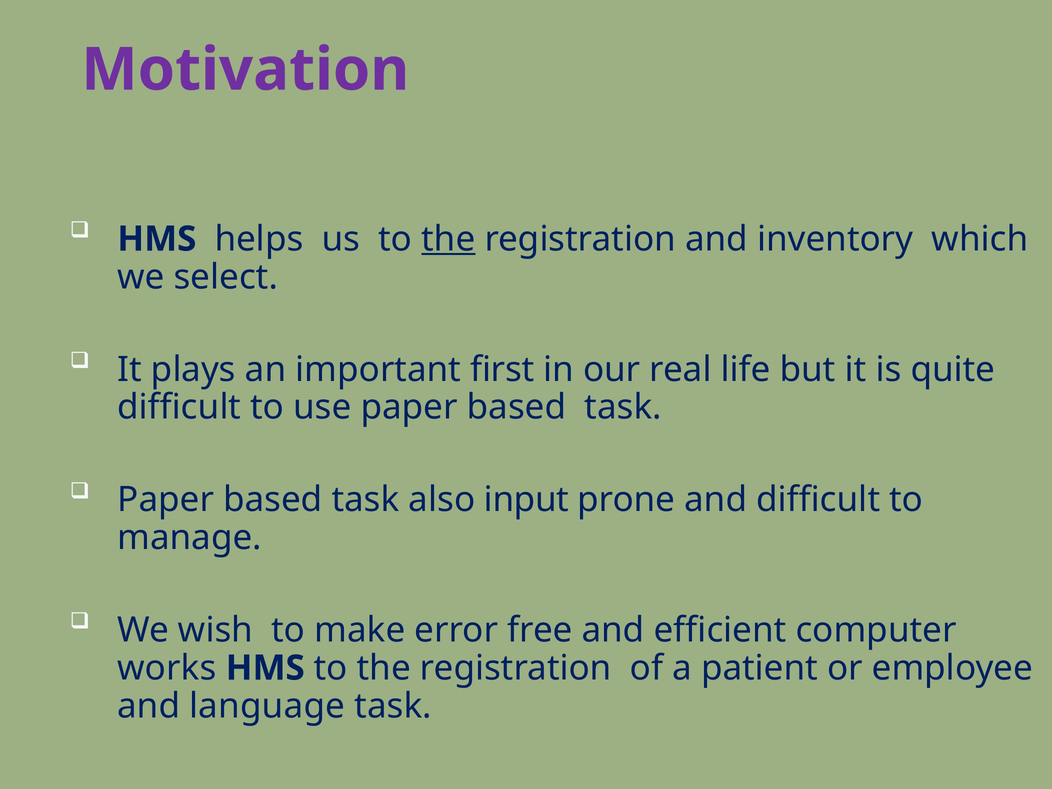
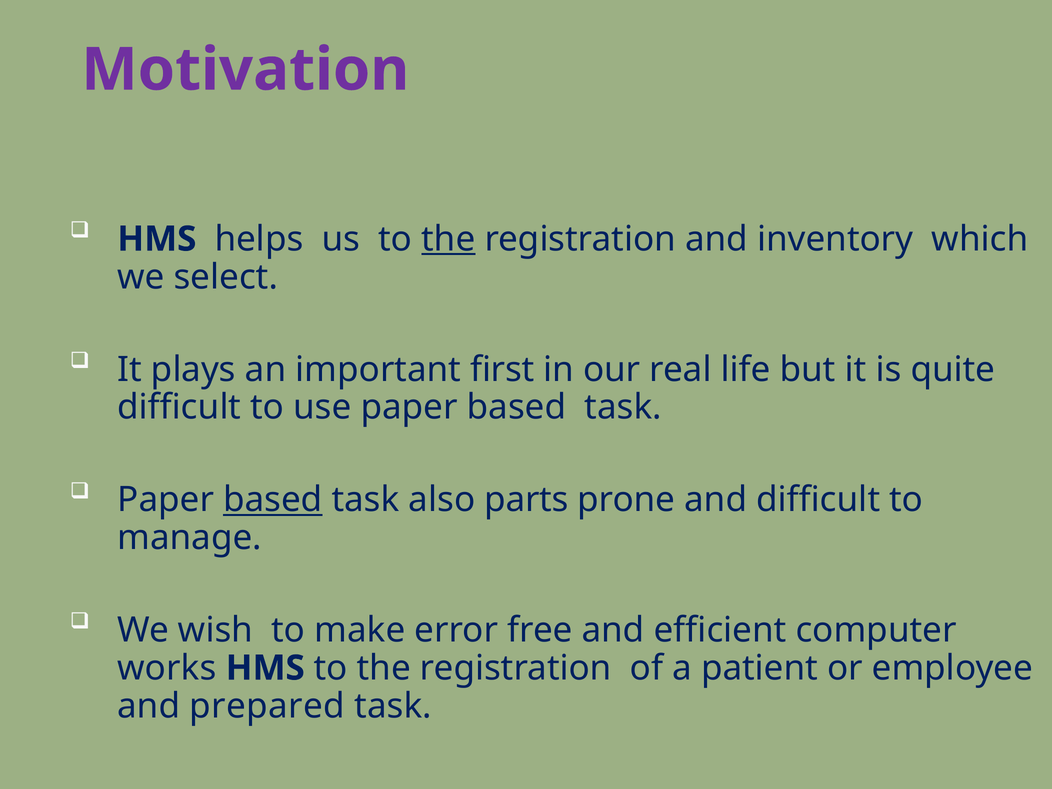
based underline: none -> present (273, 500)
input: input -> parts (526, 500)
language: language -> prepared (267, 706)
